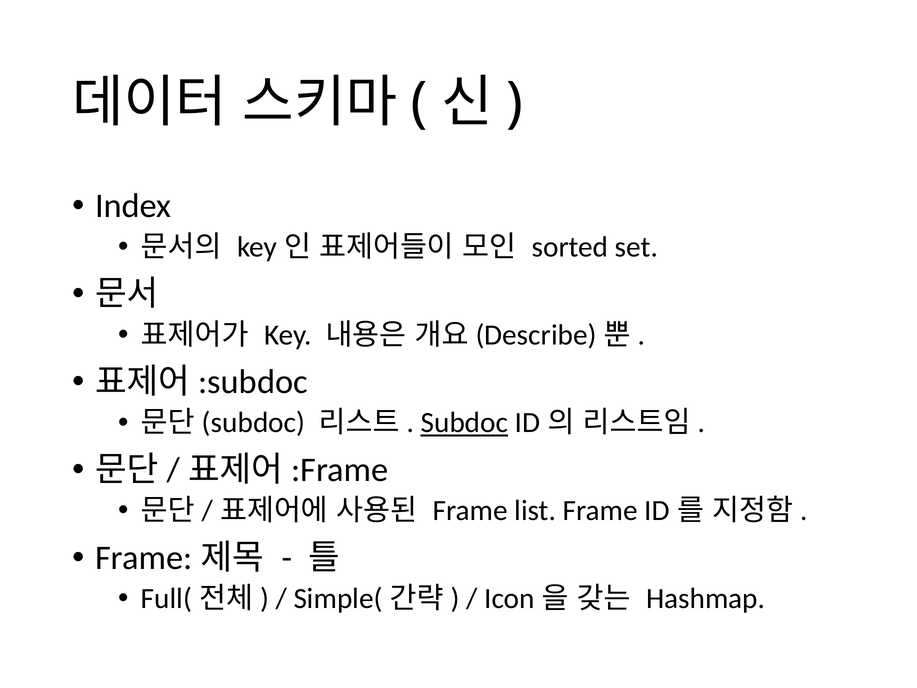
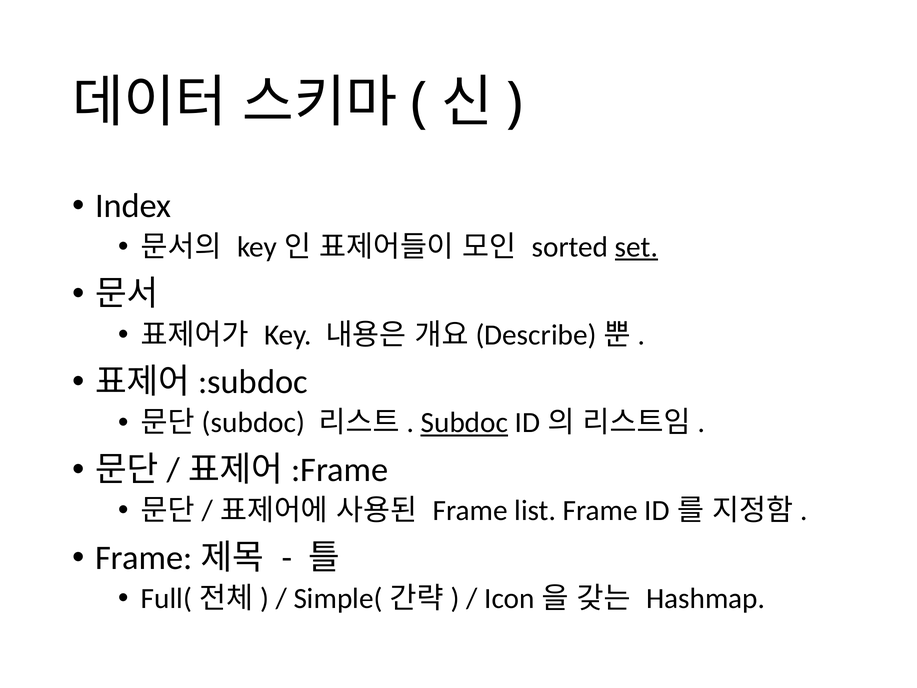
set underline: none -> present (636, 247)
